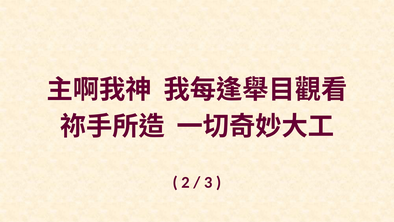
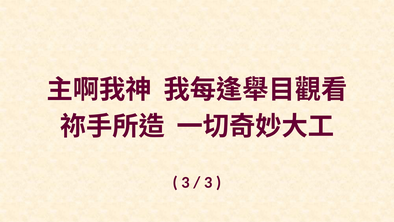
2: 2 -> 3 (186, 182)
